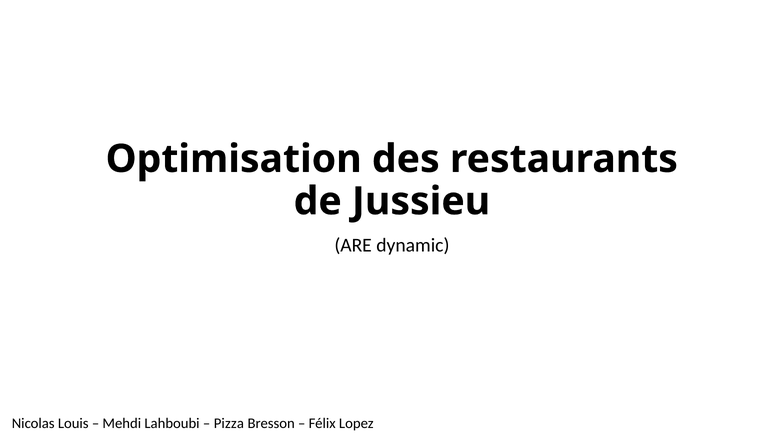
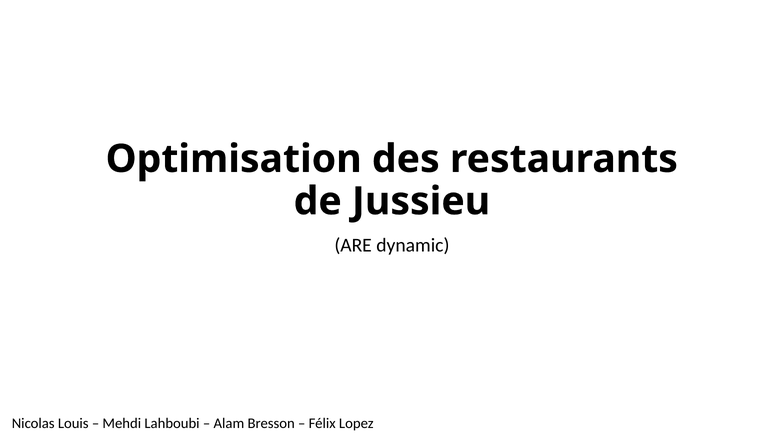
Pizza: Pizza -> Alam (229, 424)
